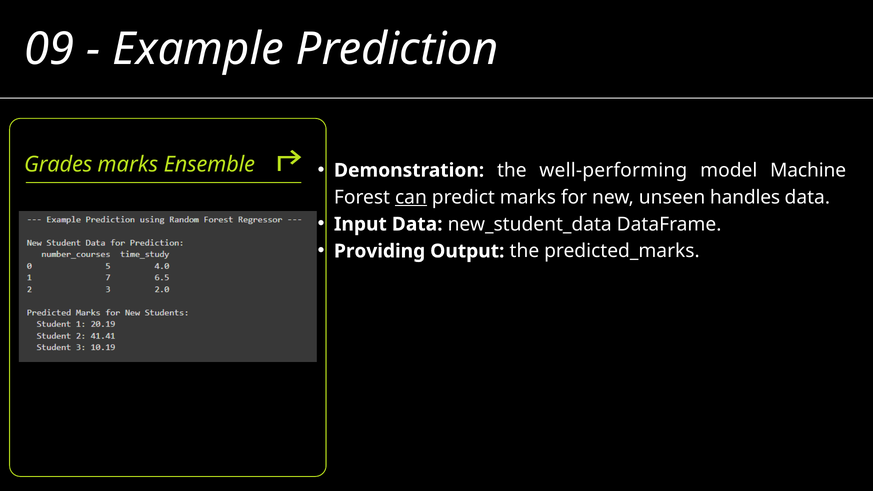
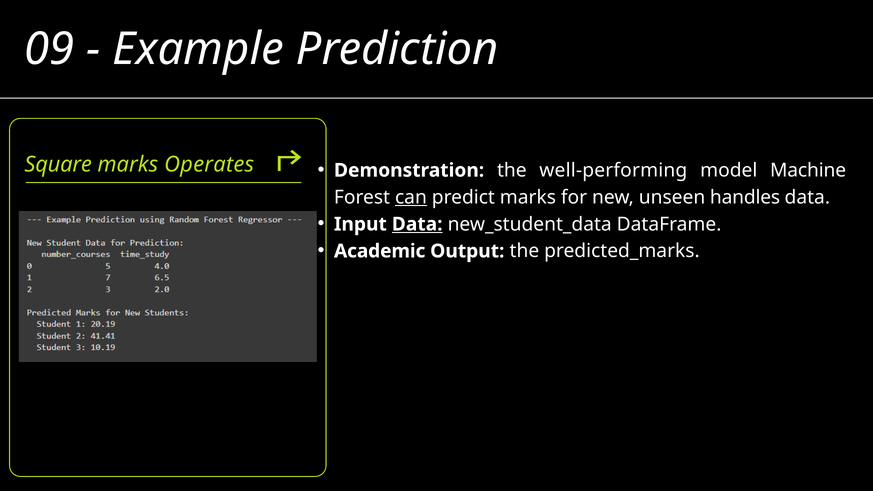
Grades: Grades -> Square (58, 164)
Ensemble: Ensemble -> Operates (209, 164)
Data underline: none -> present (417, 224)
Providing: Providing -> Academic (380, 251)
